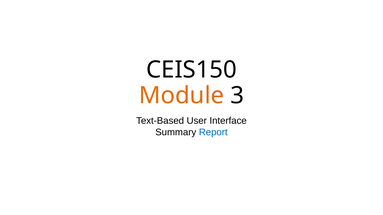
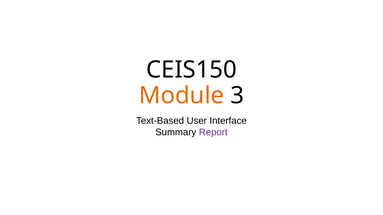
Report colour: blue -> purple (213, 133)
